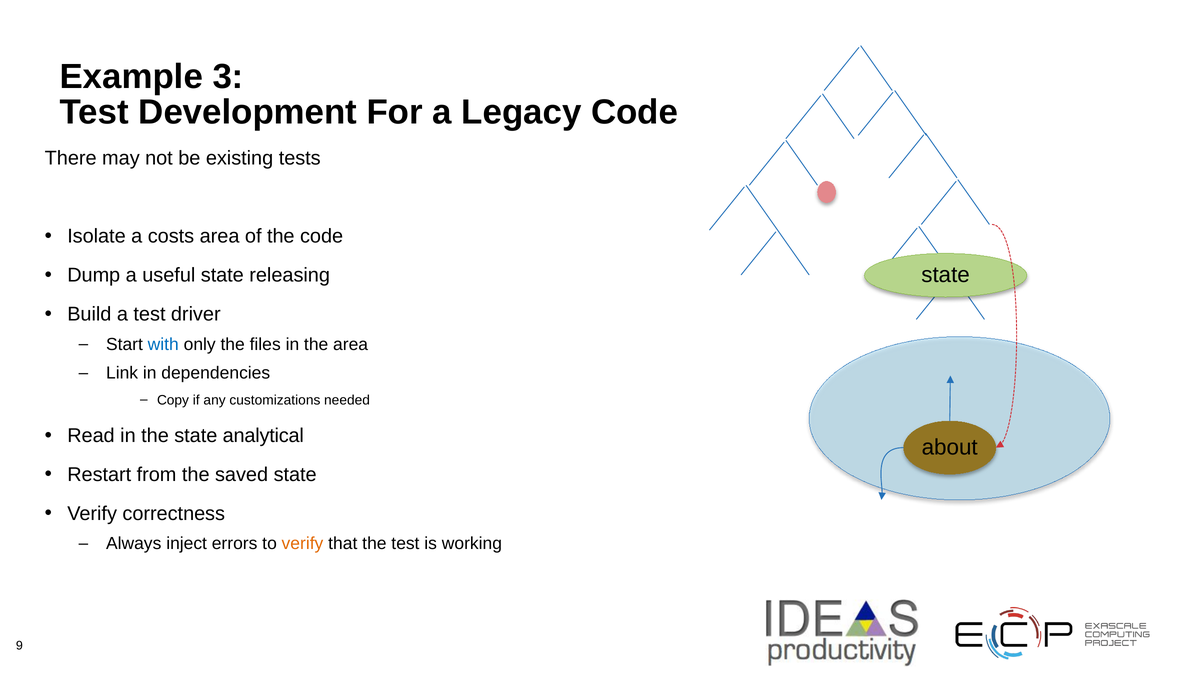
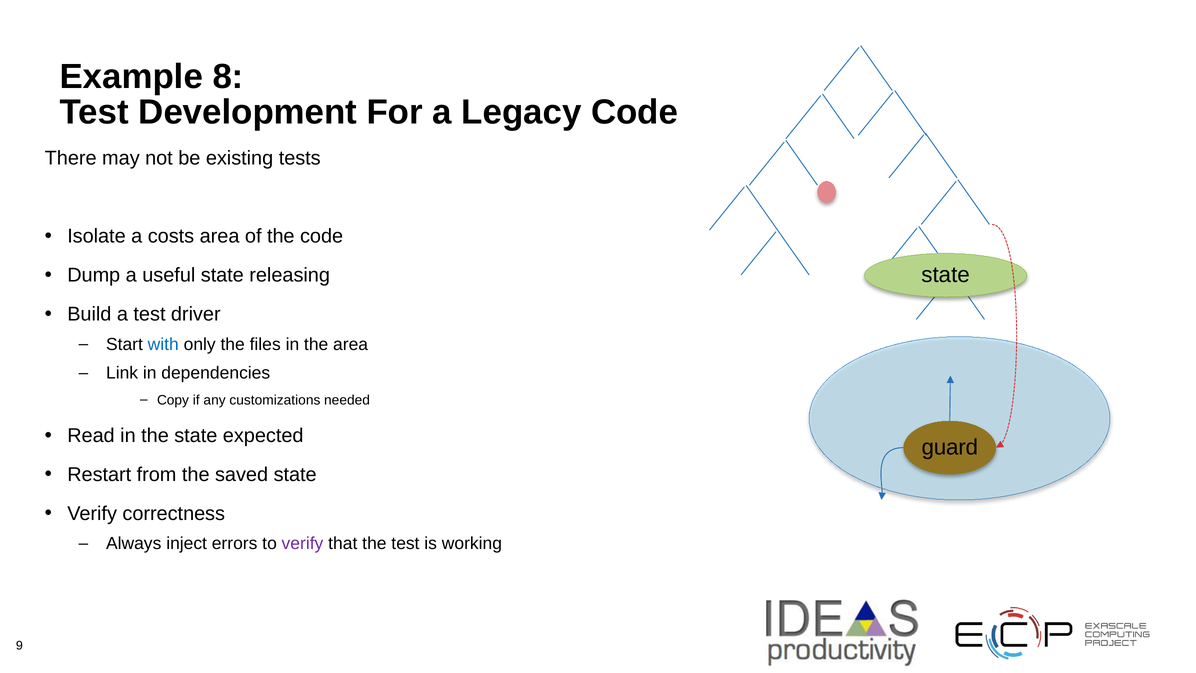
3: 3 -> 8 (228, 77)
analytical: analytical -> expected (263, 436)
about: about -> guard (950, 447)
verify colour: orange -> purple (302, 544)
